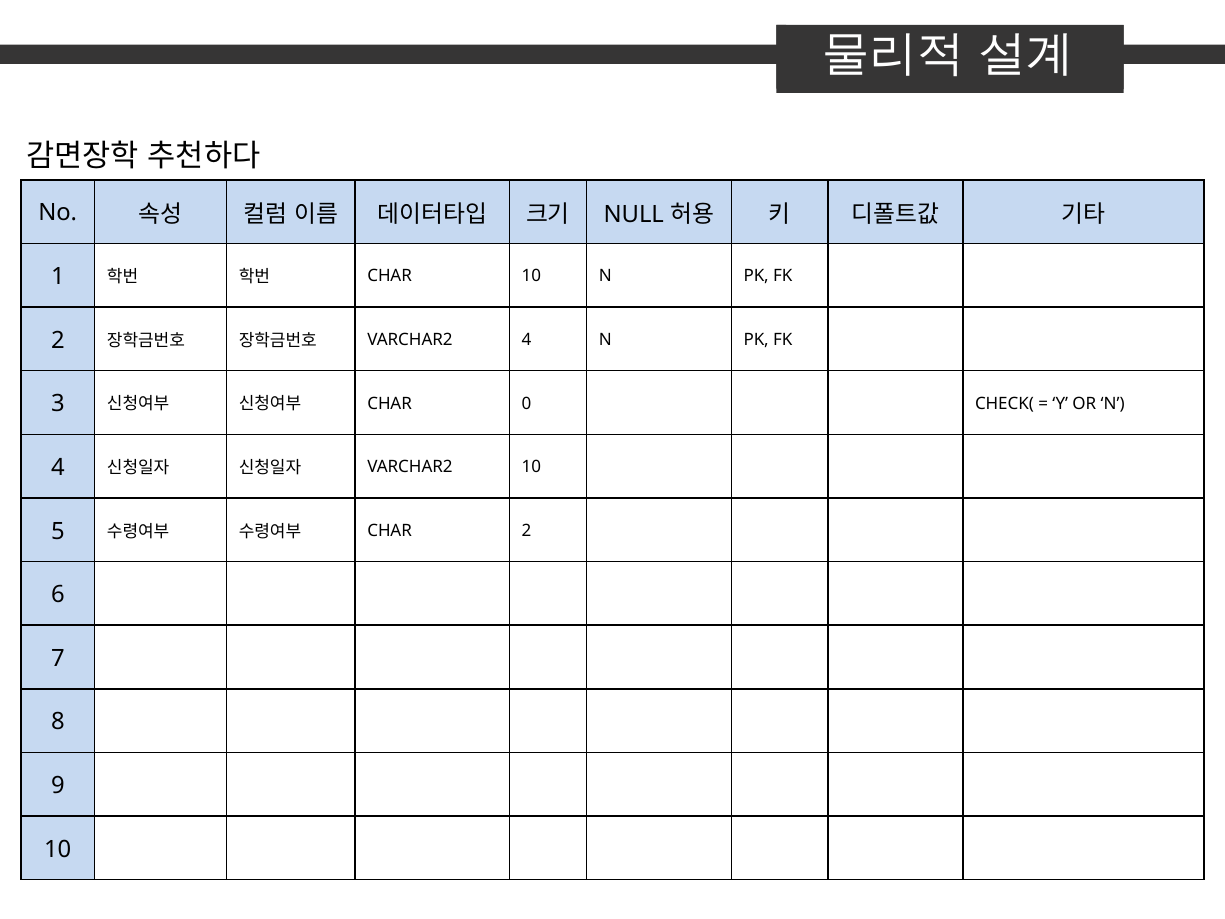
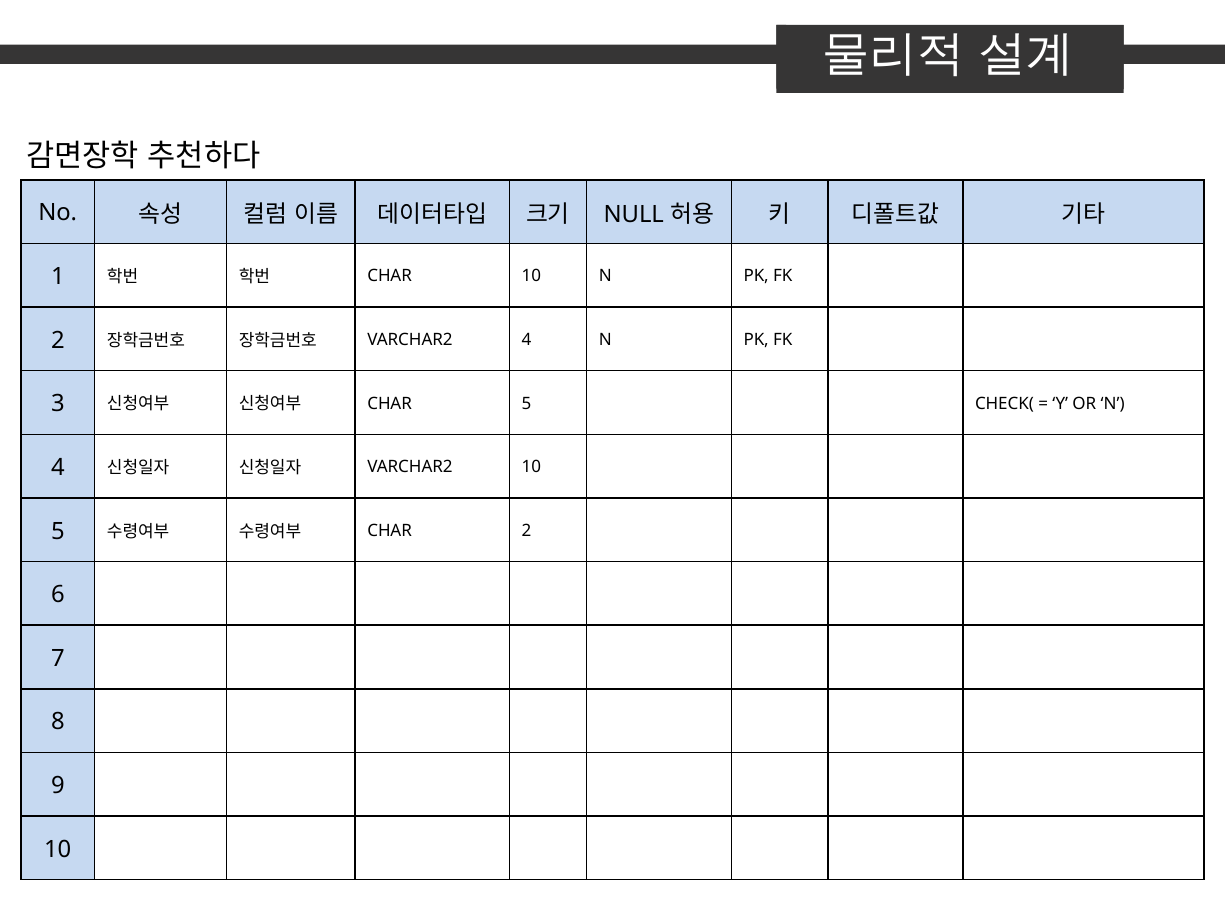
CHAR 0: 0 -> 5 (527, 403)
